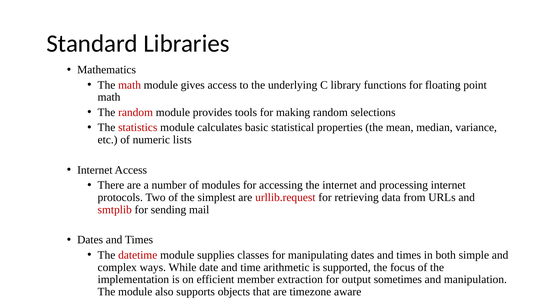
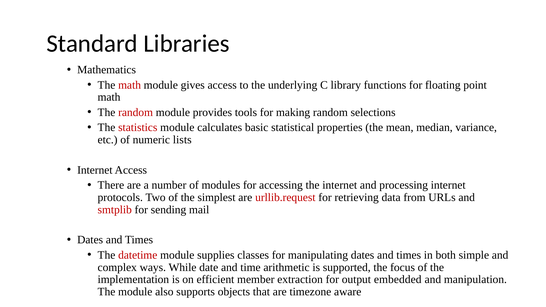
sometimes: sometimes -> embedded (398, 280)
